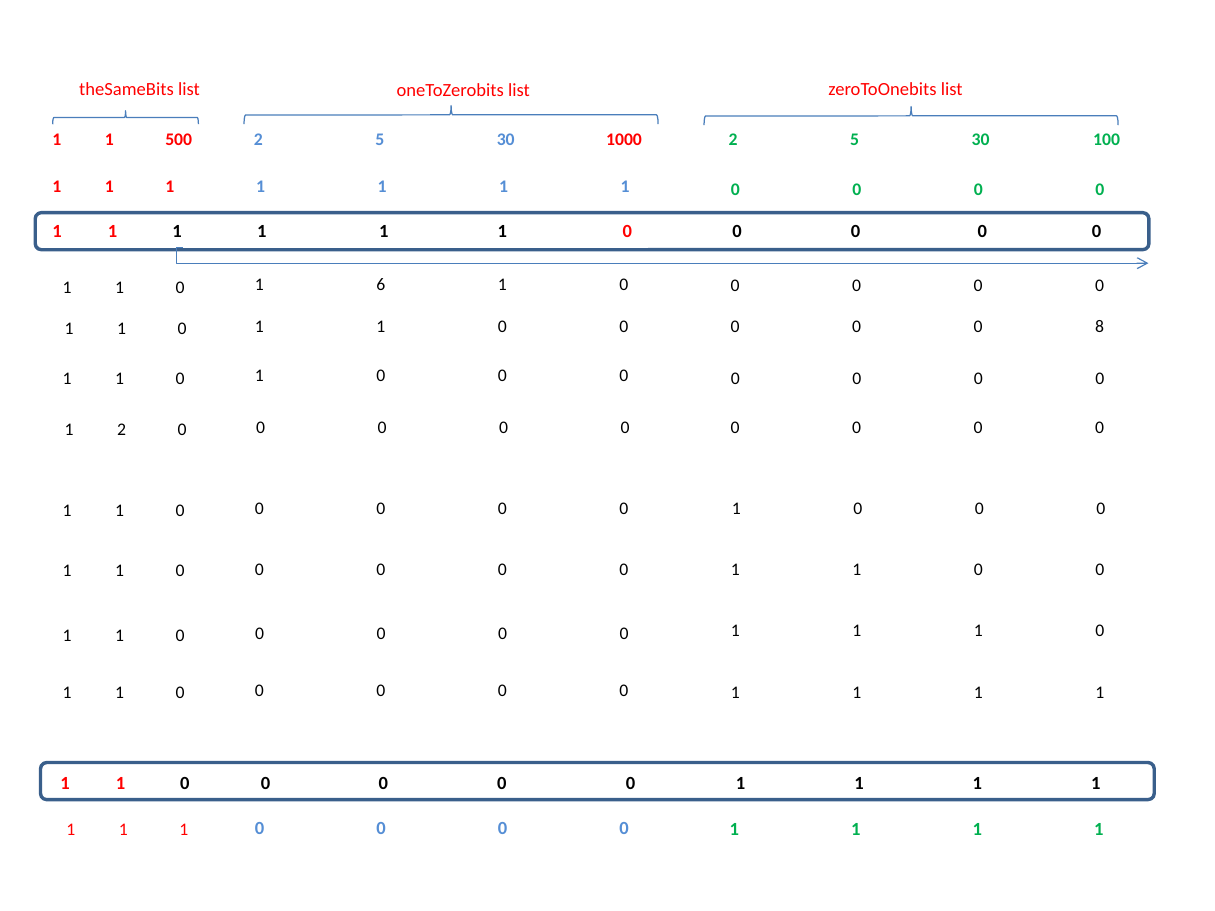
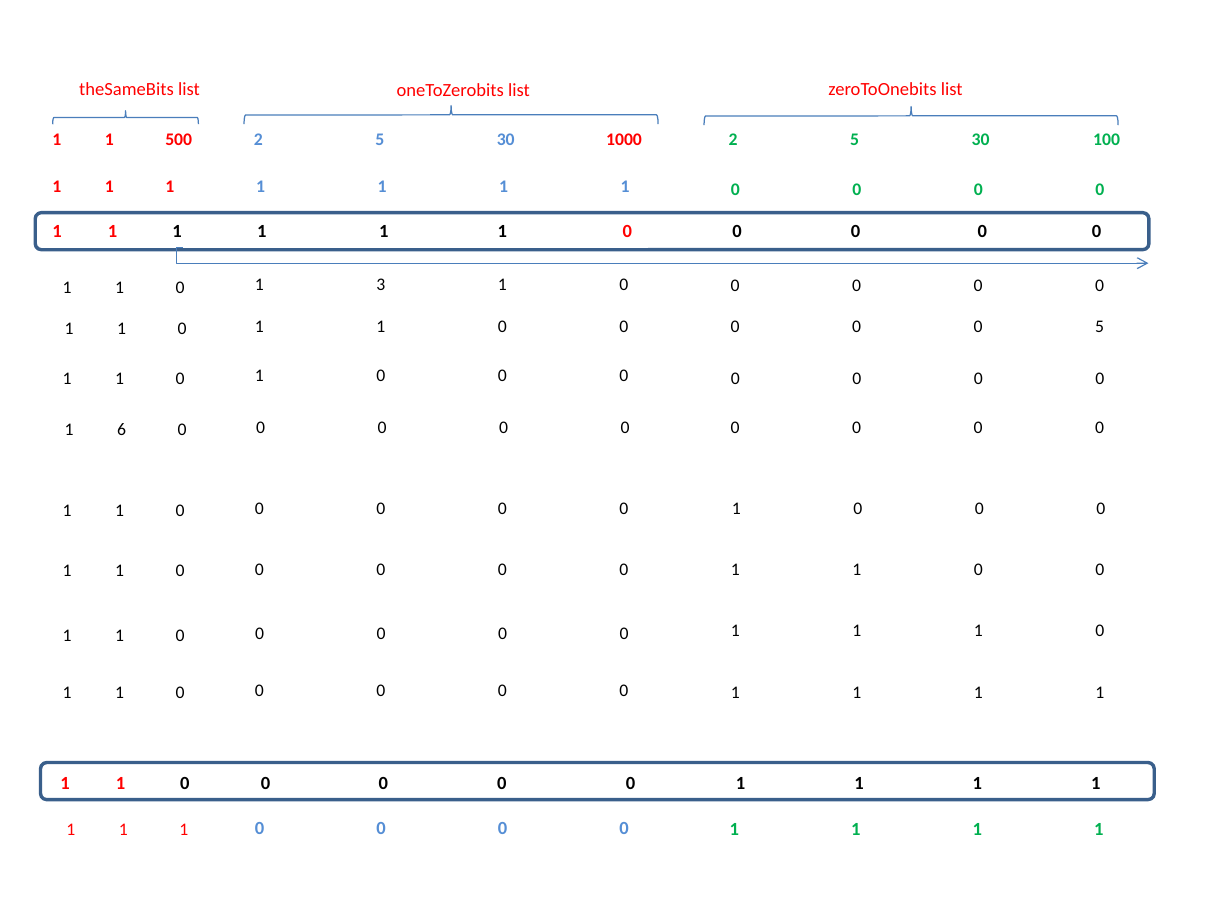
6: 6 -> 3 (381, 285)
0 8: 8 -> 5 (1100, 327)
2: 2 -> 6 (122, 430)
